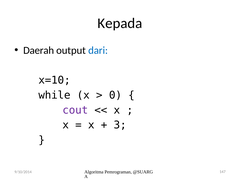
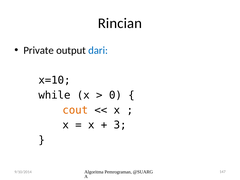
Kepada: Kepada -> Rincian (120, 23)
Daerah: Daerah -> Private (39, 50)
cout colour: purple -> orange (75, 110)
